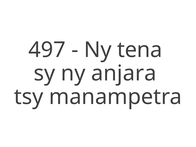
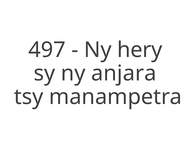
tena: tena -> hery (140, 50)
